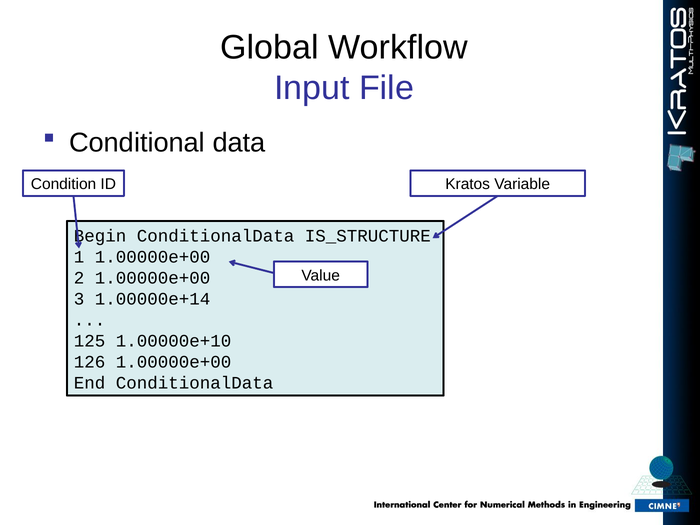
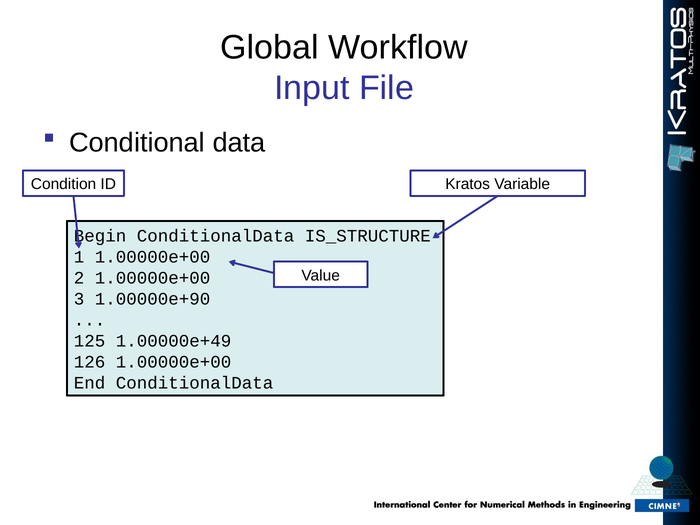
1.00000e+14: 1.00000e+14 -> 1.00000e+90 (153, 299)
1.00000e+10: 1.00000e+10 -> 1.00000e+49 (174, 341)
